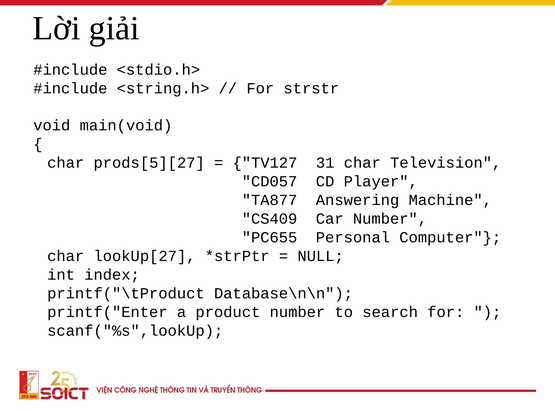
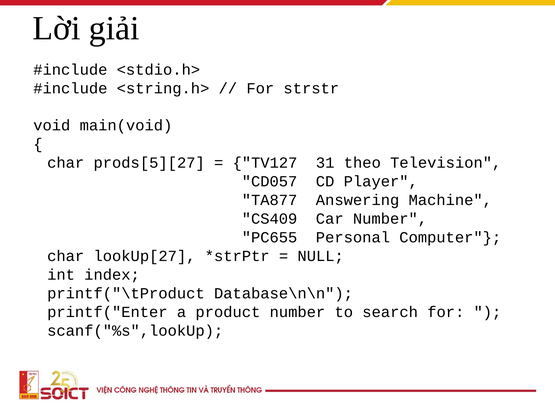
31 char: char -> theo (362, 163)
